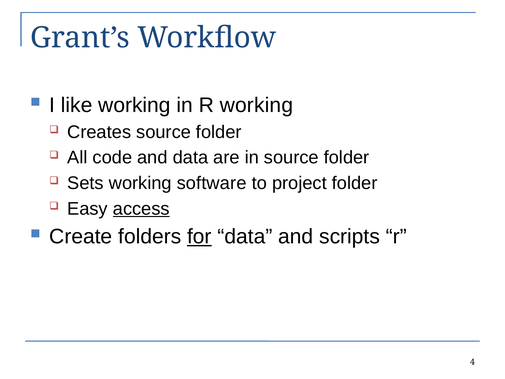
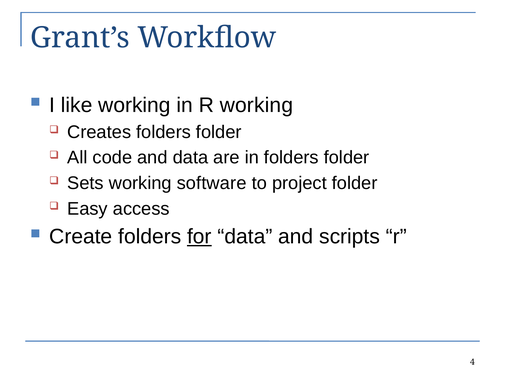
Creates source: source -> folders (164, 132)
in source: source -> folders (291, 158)
access underline: present -> none (141, 209)
